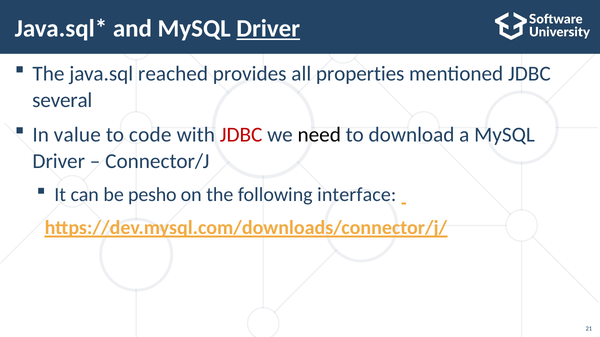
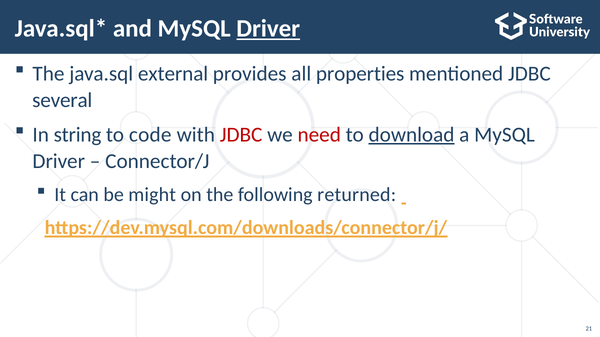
reached: reached -> external (173, 74)
value: value -> string (78, 135)
need colour: black -> red (319, 135)
download underline: none -> present (412, 135)
pesho: pesho -> might (152, 195)
interface: interface -> returned (357, 195)
